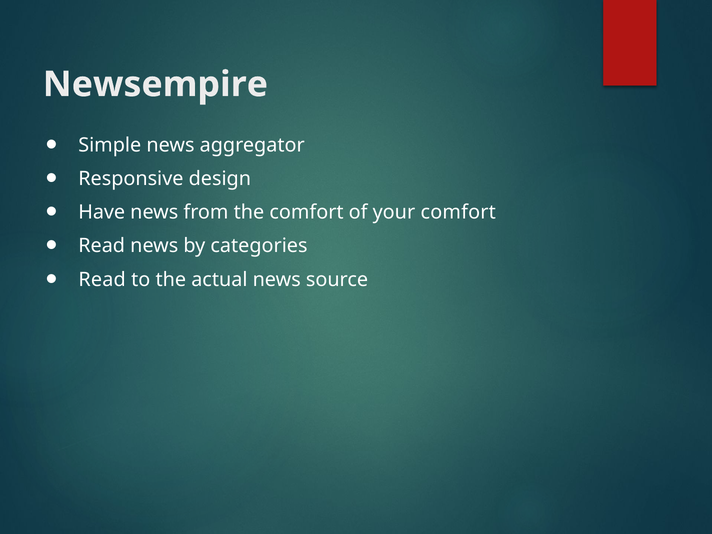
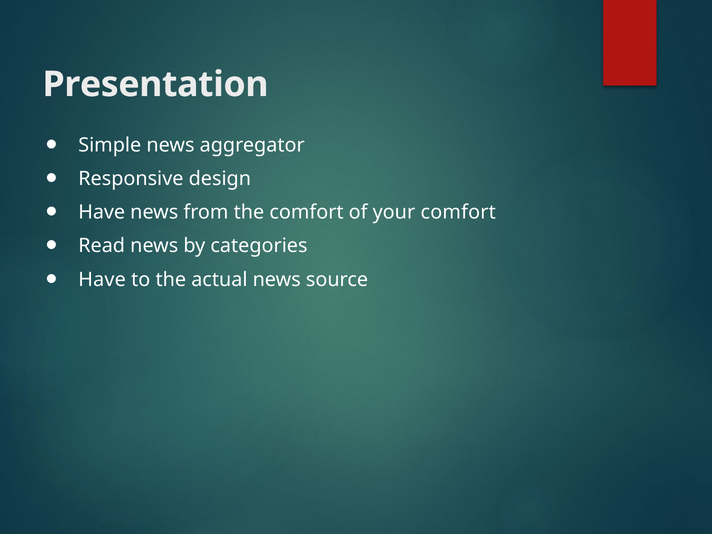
Newsempire: Newsempire -> Presentation (156, 84)
Read: Read -> Have (102, 280)
